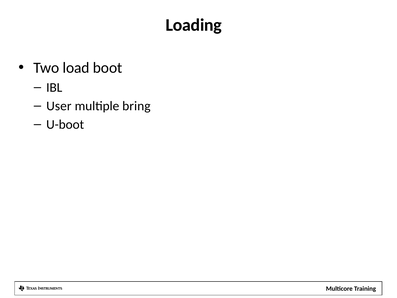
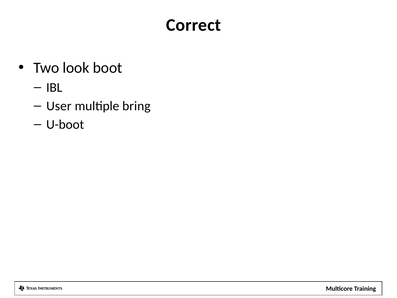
Loading: Loading -> Correct (194, 25)
load: load -> look (76, 68)
